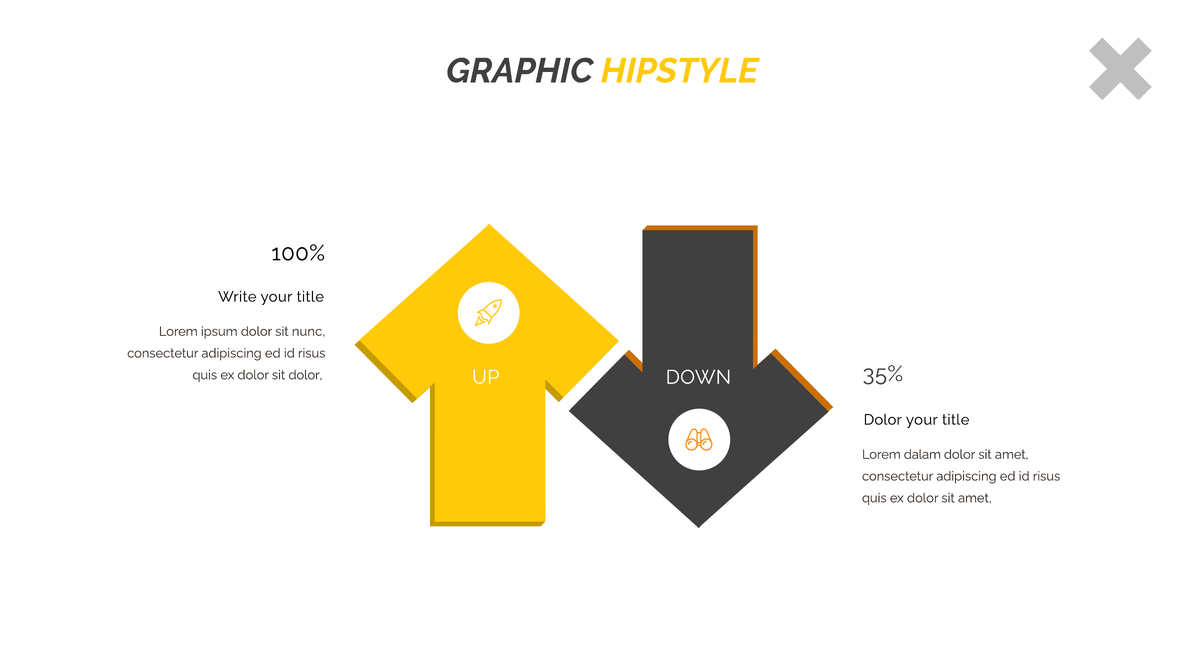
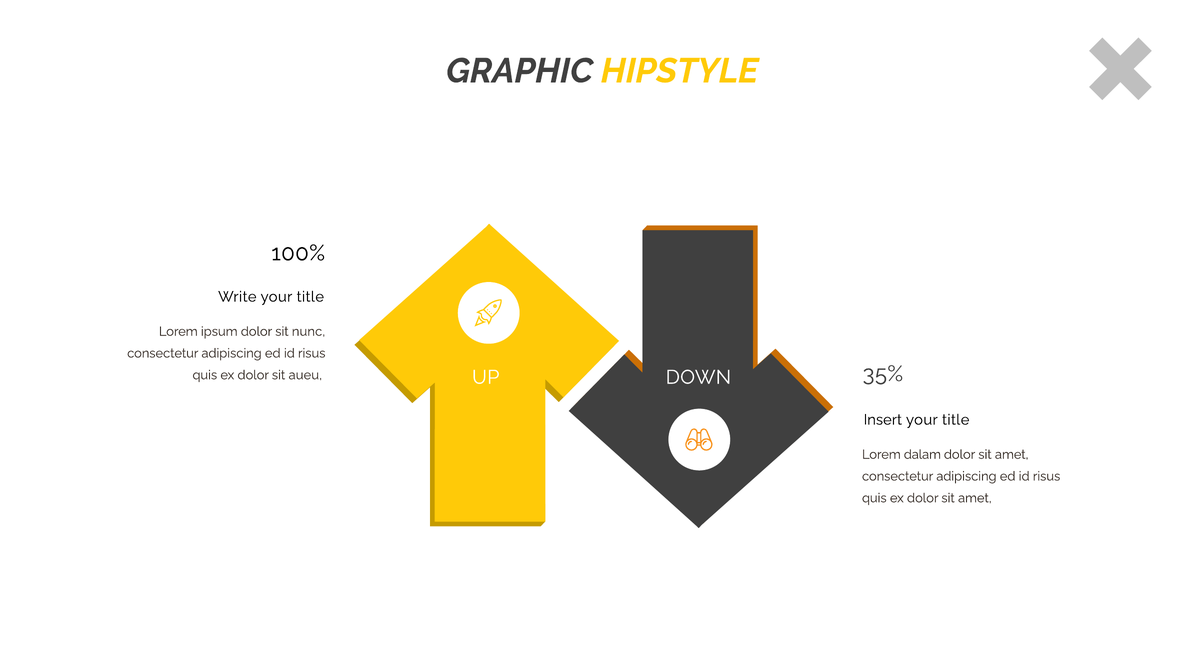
sit dolor: dolor -> aueu (305, 375)
Dolor: Dolor -> Insert (883, 420)
